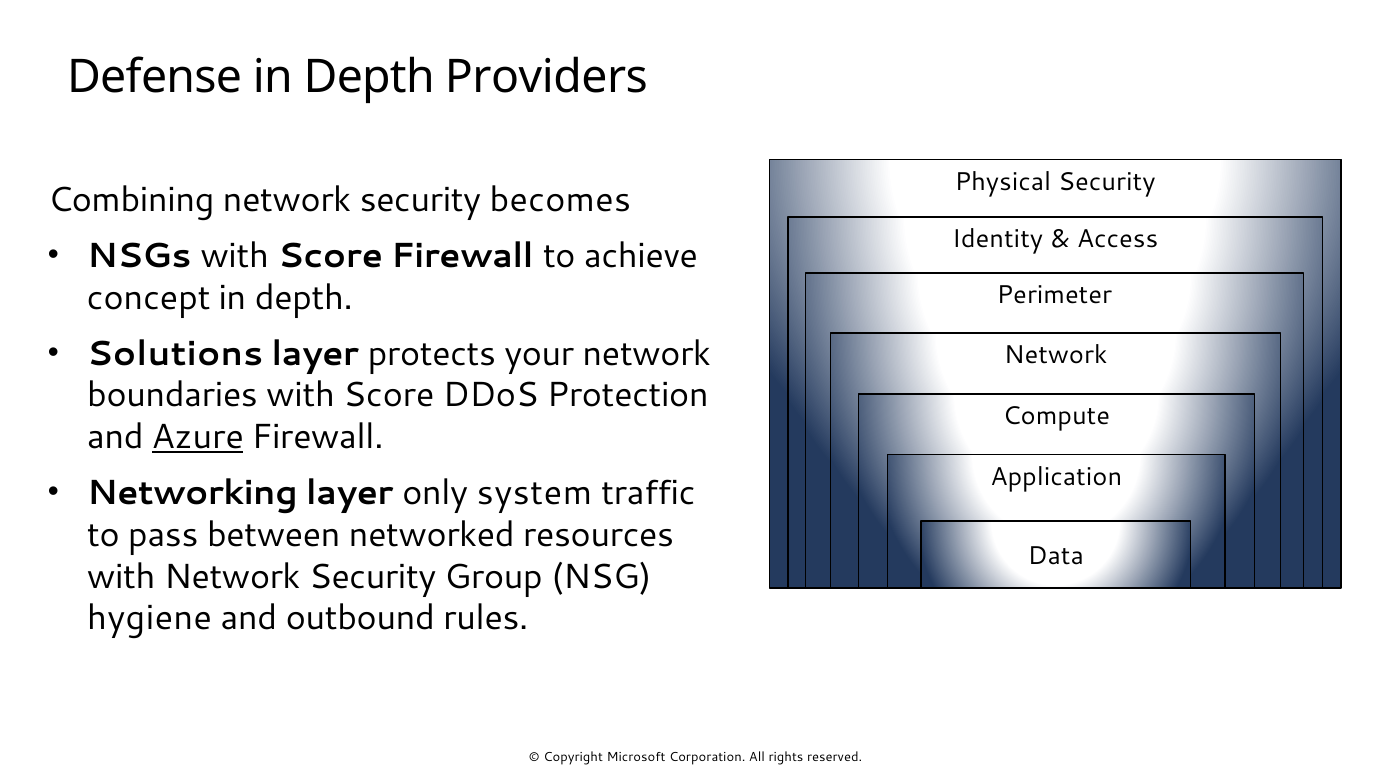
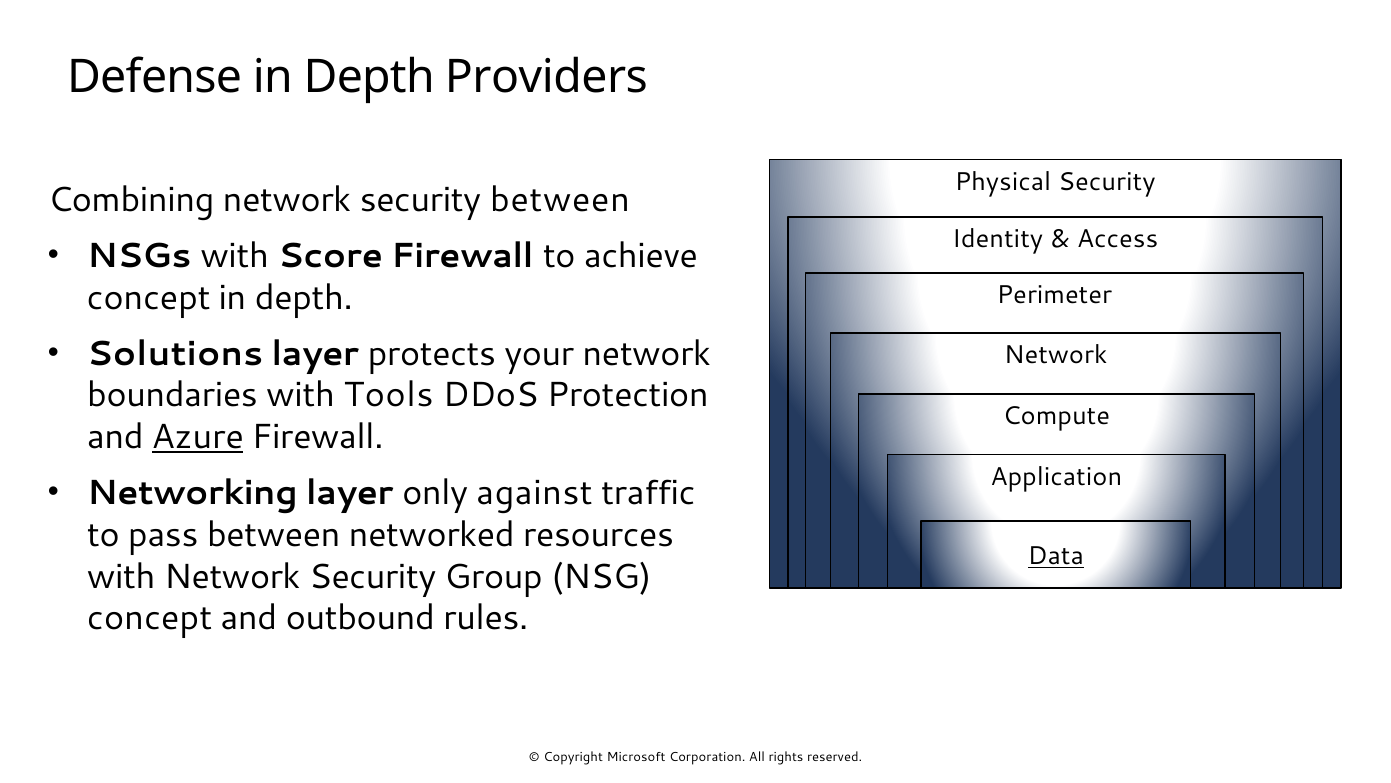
security becomes: becomes -> between (560, 200)
boundaries with Score: Score -> Tools (389, 395)
system: system -> against (535, 493)
Data underline: none -> present (1056, 556)
hygiene: hygiene -> concept (150, 618)
